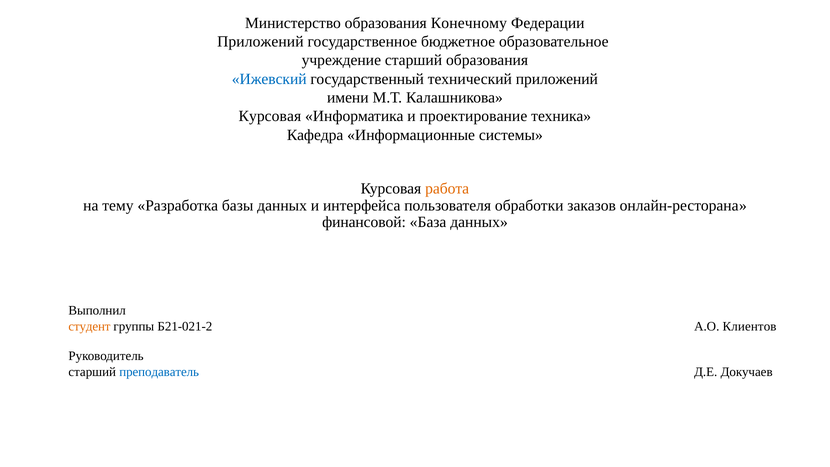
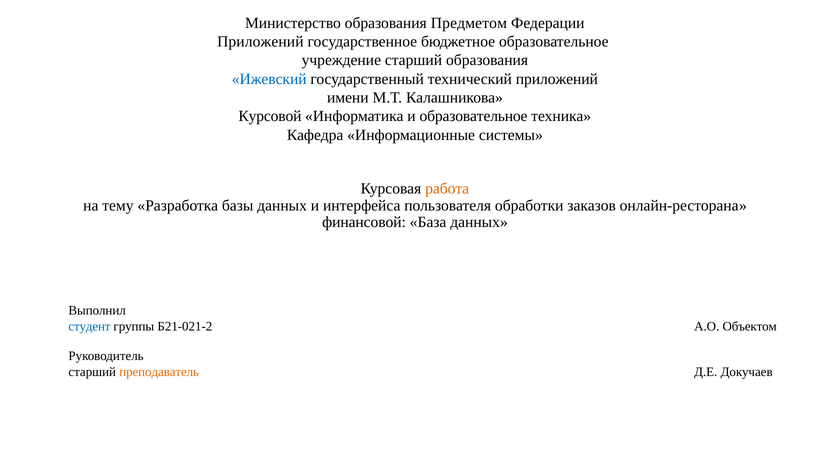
Конечному: Конечному -> Предметом (469, 23)
Курсовая: Курсовая -> Курсовой (270, 116)
и проектирование: проектирование -> образовательное (474, 116)
студент colour: orange -> blue (89, 326)
Клиентов: Клиентов -> Объектом (750, 326)
преподаватель colour: blue -> orange (159, 372)
